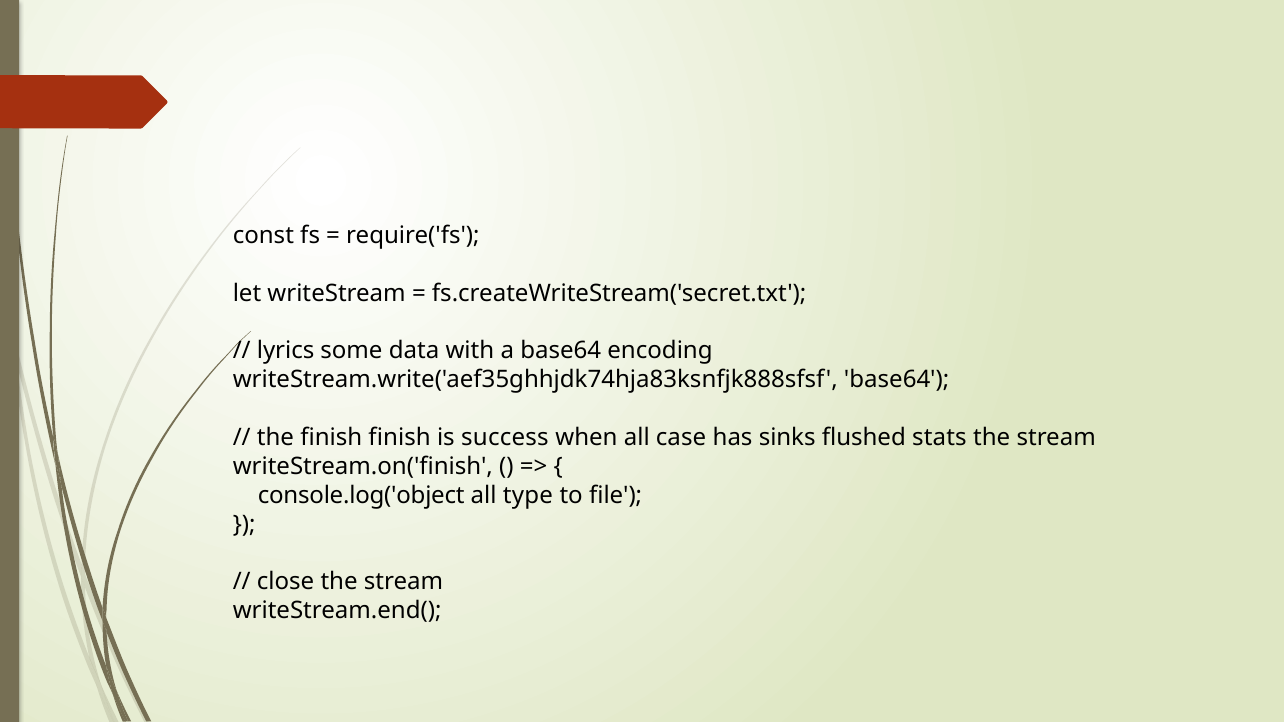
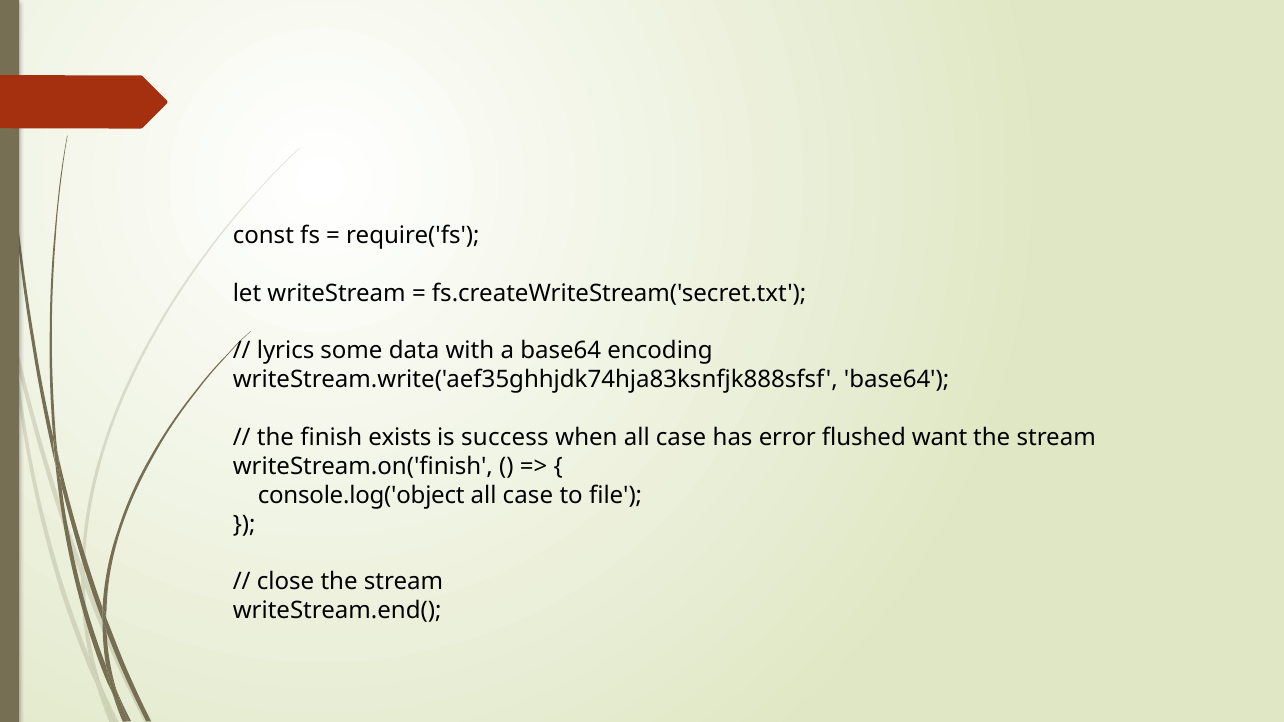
finish finish: finish -> exists (400, 438)
sinks: sinks -> error (787, 438)
stats: stats -> want (940, 438)
type: type -> case (528, 495)
